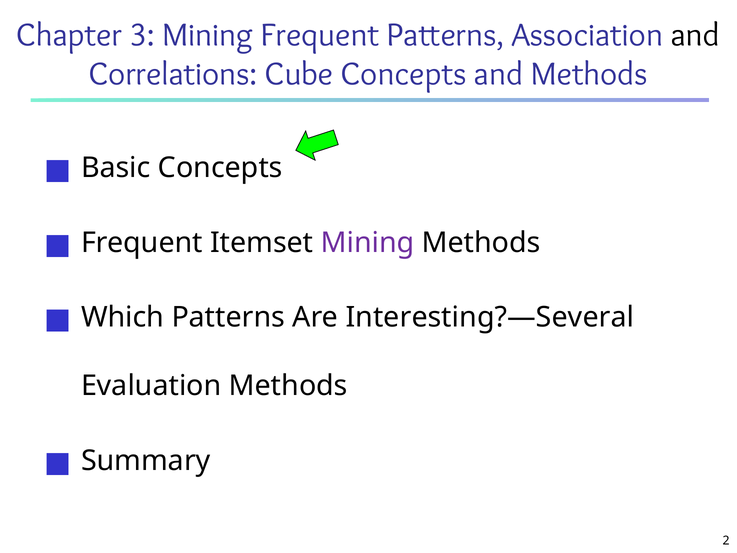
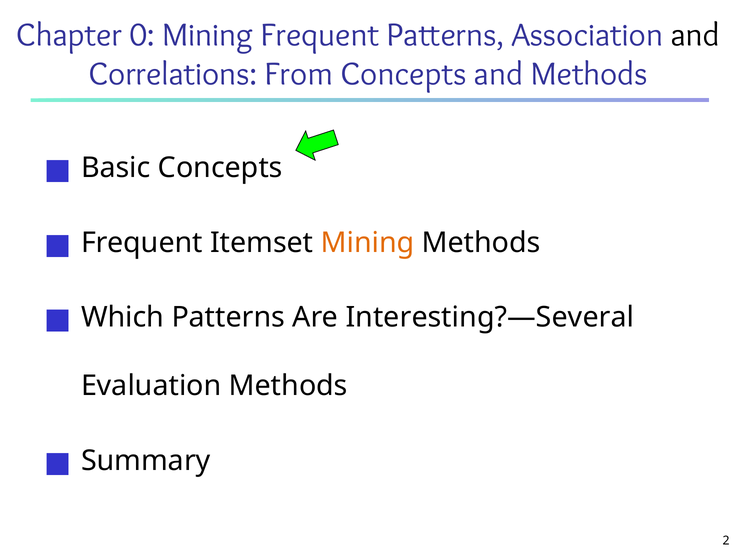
3: 3 -> 0 (142, 35)
Cube: Cube -> From (299, 74)
Mining colour: purple -> orange (368, 242)
